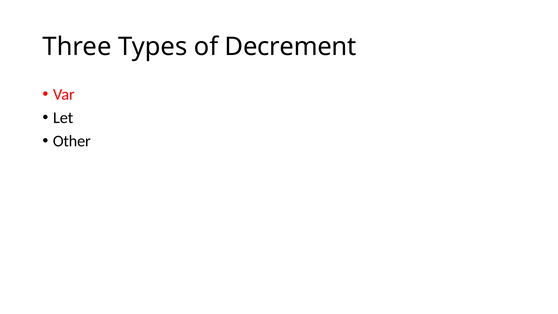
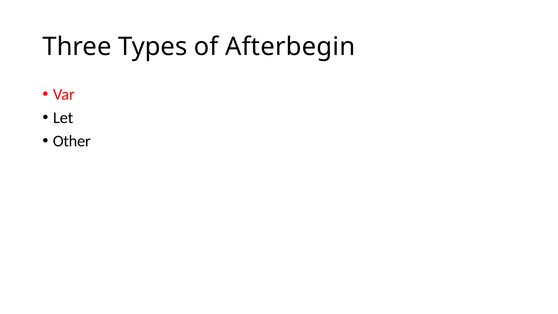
Decrement: Decrement -> Afterbegin (290, 47)
